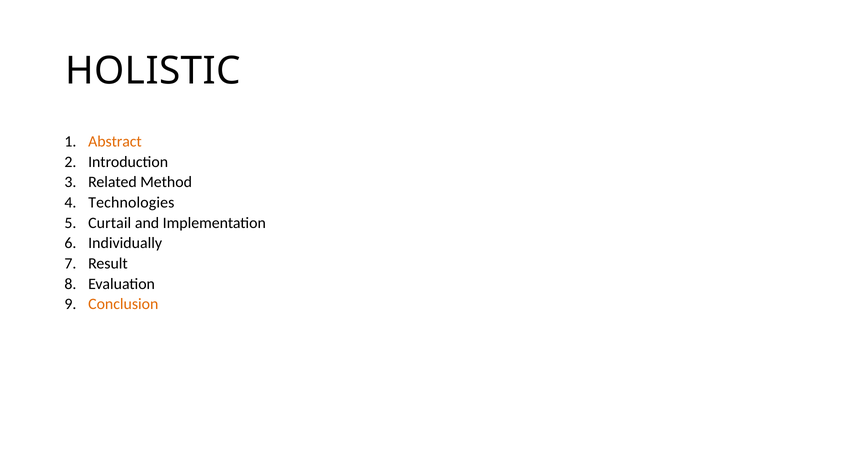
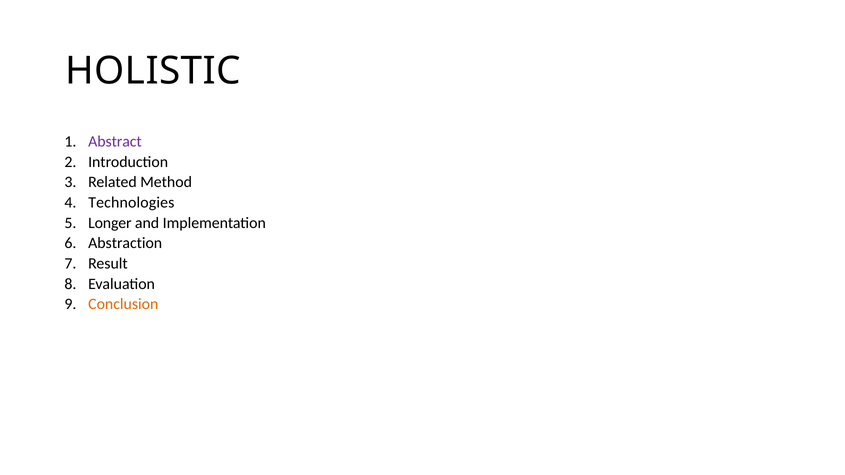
Abstract colour: orange -> purple (115, 142)
Curtail: Curtail -> Longer (110, 223)
Individually: Individually -> Abstraction (125, 243)
